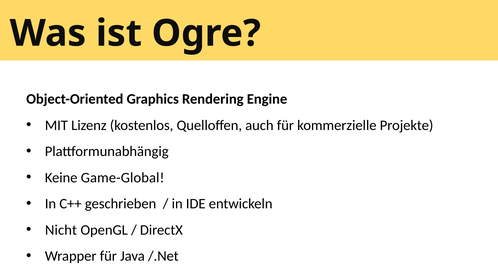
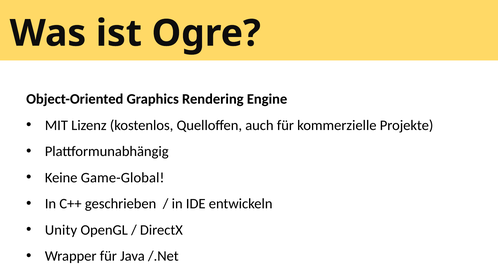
Nicht: Nicht -> Unity (61, 230)
